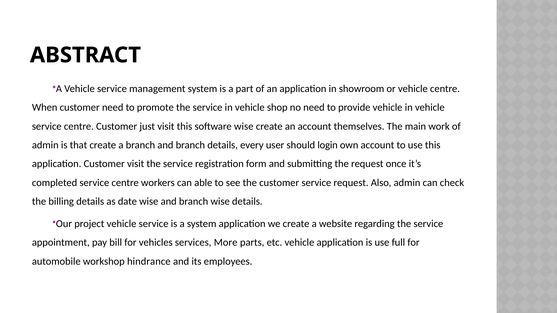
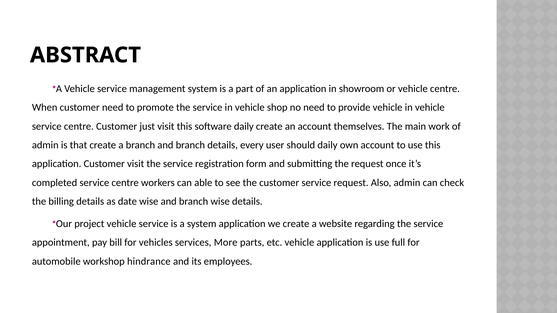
software wise: wise -> daily (244, 126)
should login: login -> daily (327, 145)
